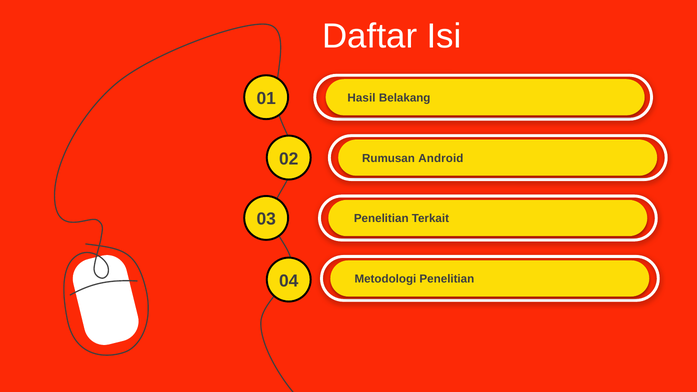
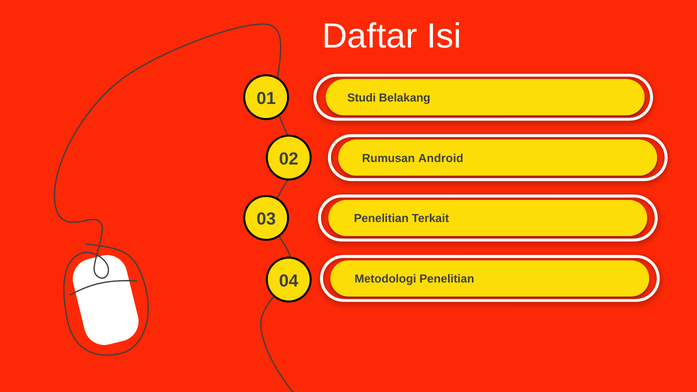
Hasil: Hasil -> Studi (362, 98)
